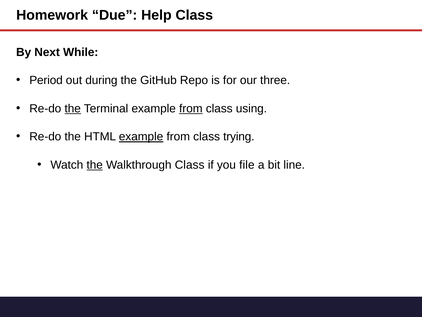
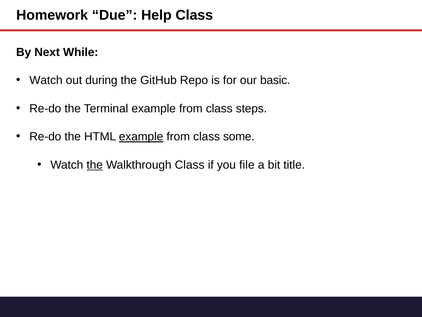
Period: Period -> Watch (46, 80)
three: three -> basic (275, 80)
the underline: present -> none (73, 108)
from underline: present -> none (191, 108)
using: using -> steps (251, 108)
trying: trying -> some (239, 137)
line: line -> title (294, 165)
